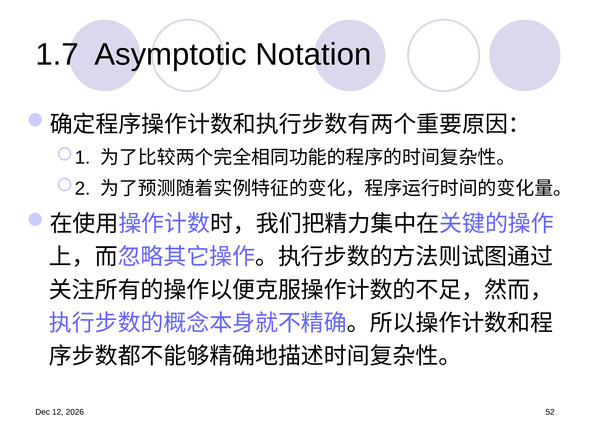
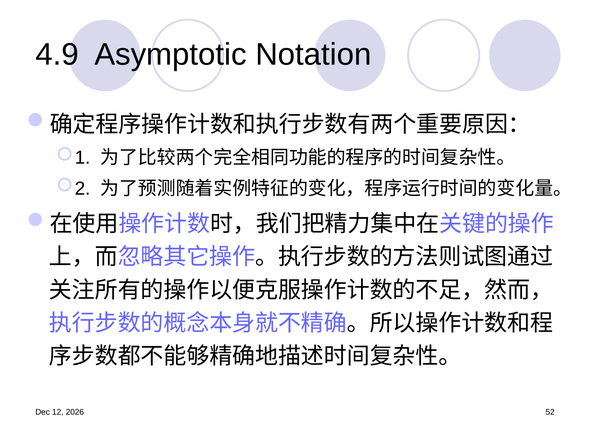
1.7: 1.7 -> 4.9 (57, 54)
